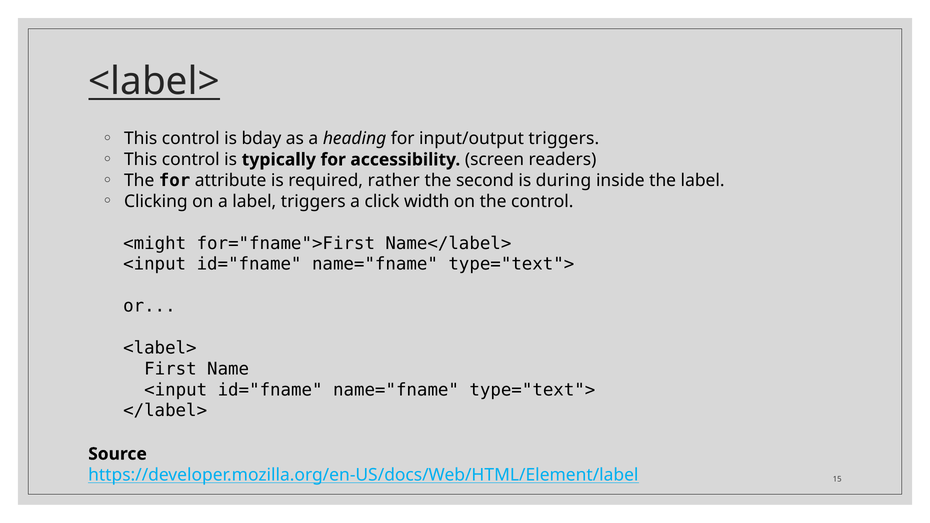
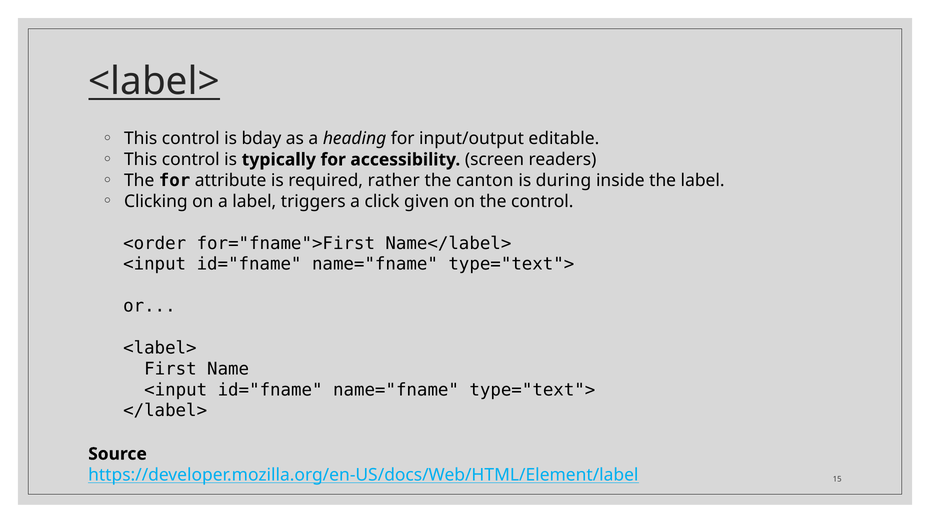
input/output triggers: triggers -> editable (564, 139)
second: second -> canton (485, 181)
width: width -> given (427, 202)
<might: <might -> <order (155, 243)
